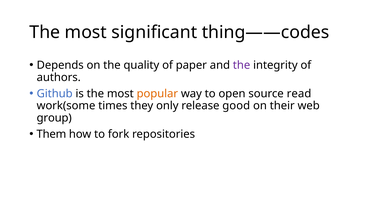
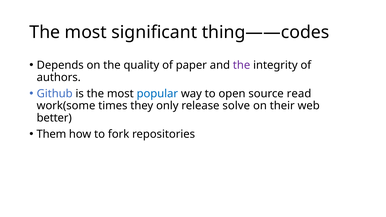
popular colour: orange -> blue (157, 94)
good: good -> solve (236, 106)
group: group -> better (54, 118)
